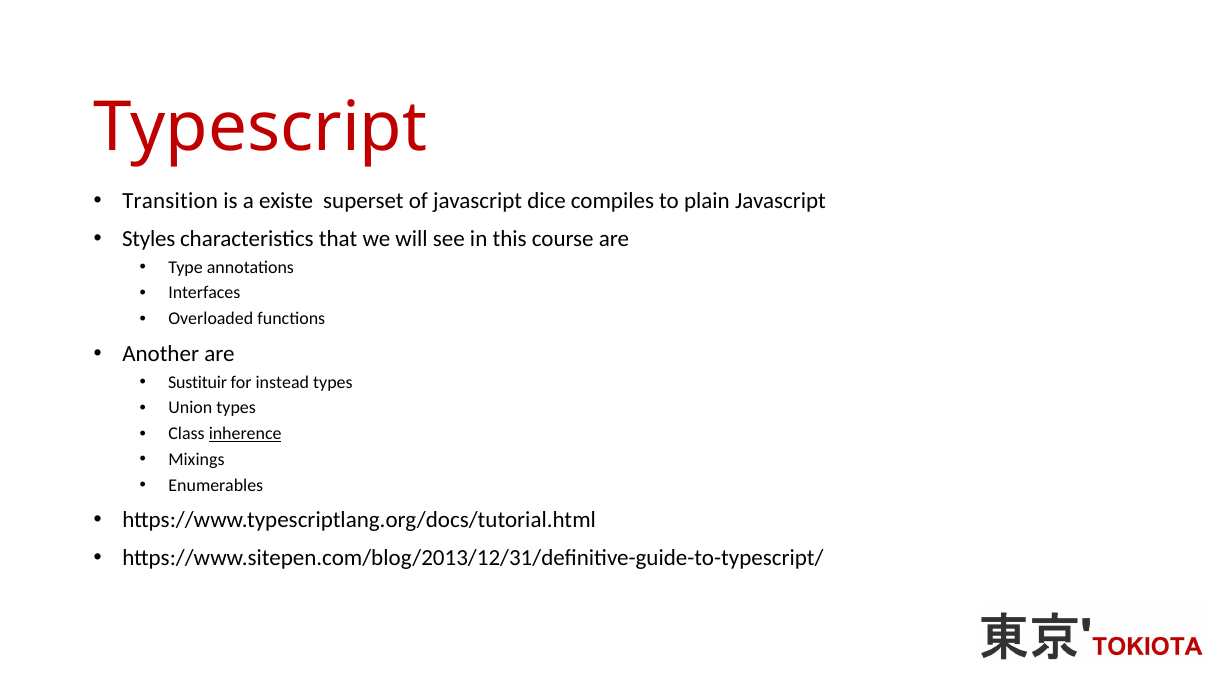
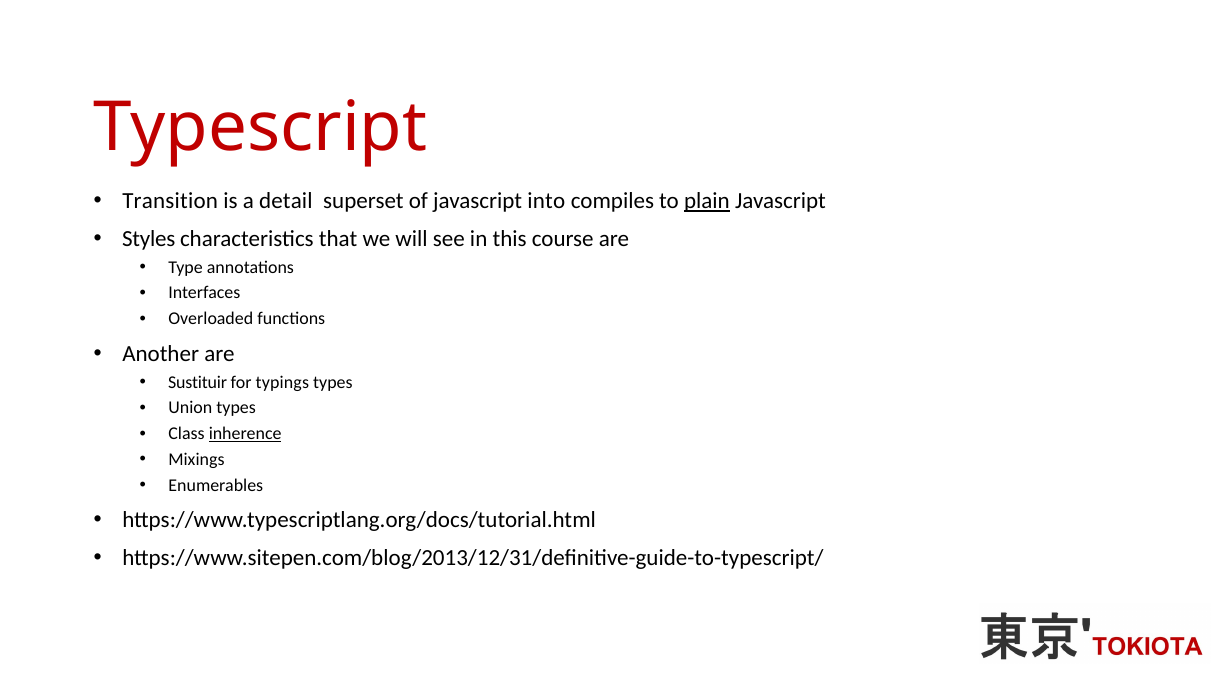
existe: existe -> detail (286, 201)
dice: dice -> into (546, 201)
plain underline: none -> present (707, 201)
instead: instead -> typings (282, 382)
